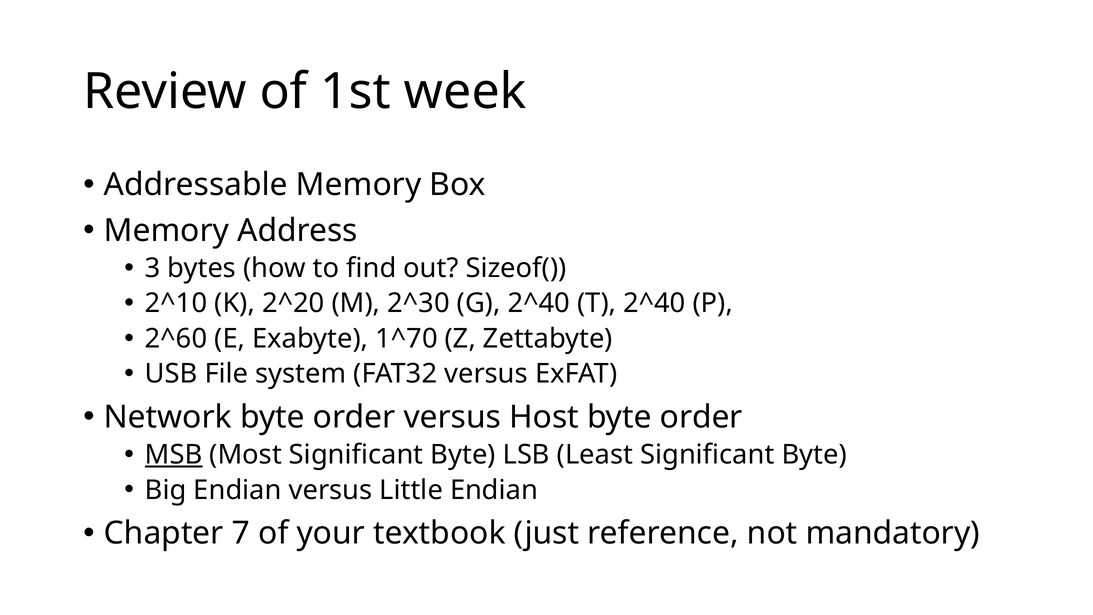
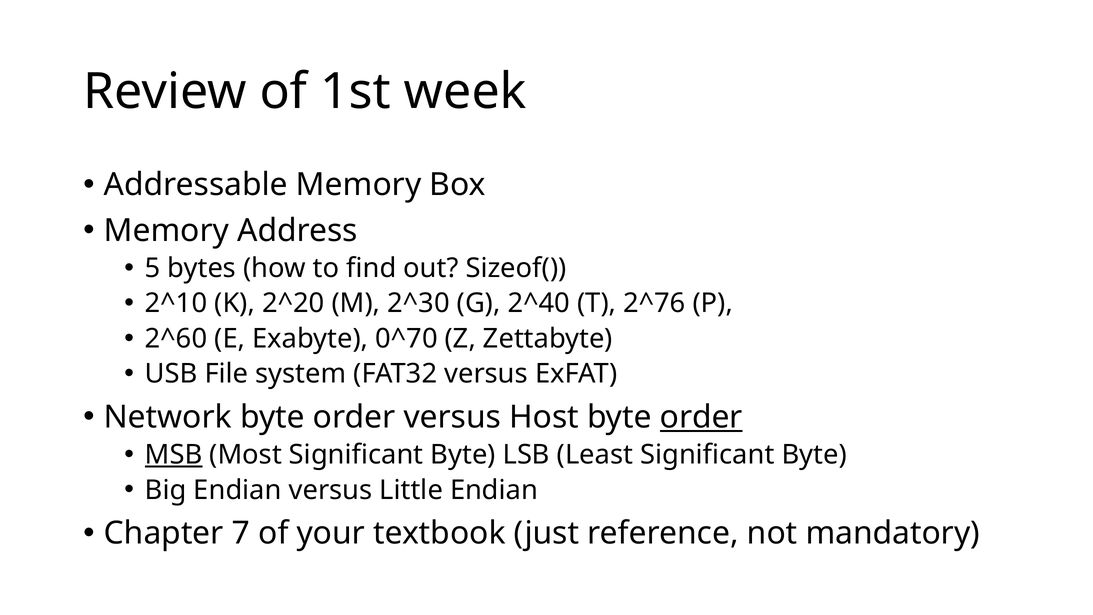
3: 3 -> 5 (153, 268)
T 2^40: 2^40 -> 2^76 (654, 303)
1^70: 1^70 -> 0^70 (406, 339)
order underline: none -> present (701, 417)
